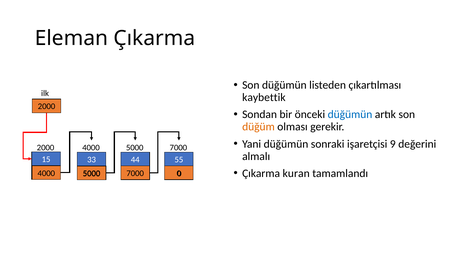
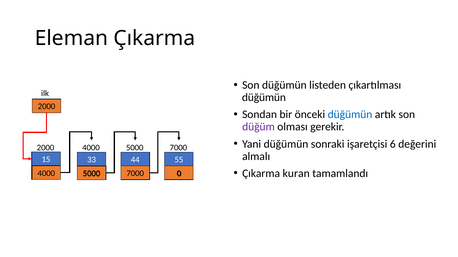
kaybettik: kaybettik -> düğümün (264, 98)
düğüm colour: orange -> purple (258, 127)
9: 9 -> 6 (393, 144)
